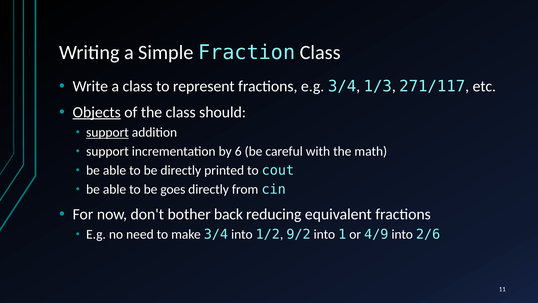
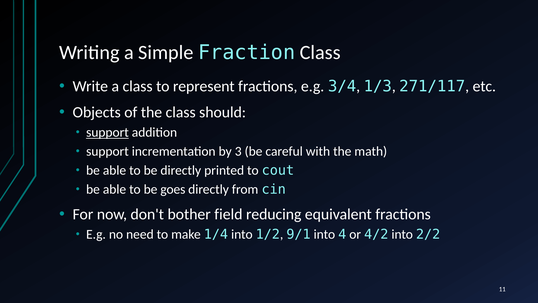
Objects underline: present -> none (97, 112)
6: 6 -> 3 (238, 151)
back: back -> field (228, 214)
make 3/4: 3/4 -> 1/4 (216, 234)
9/2: 9/2 -> 9/1 (298, 234)
1: 1 -> 4 (342, 234)
4/9: 4/9 -> 4/2 (376, 234)
2/6: 2/6 -> 2/2 (428, 234)
